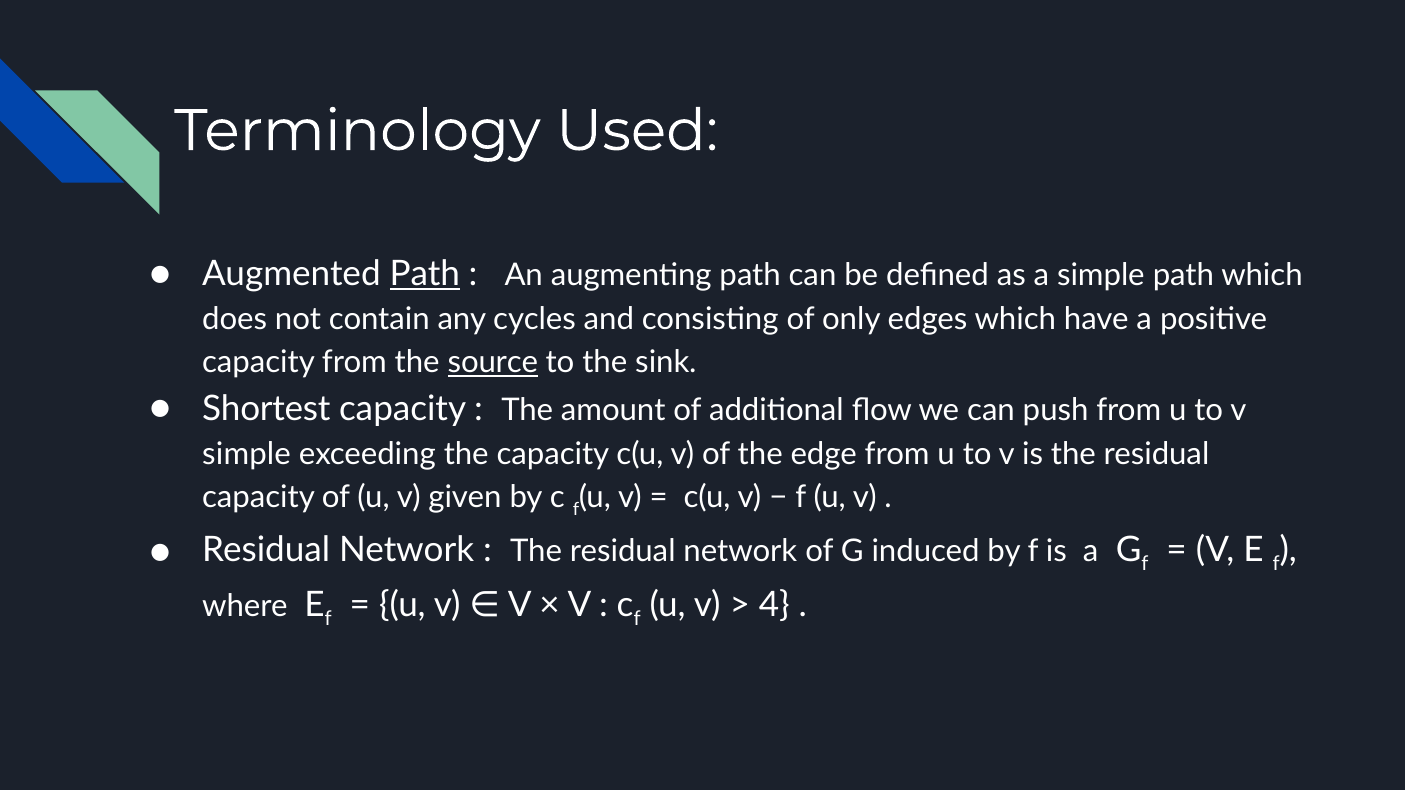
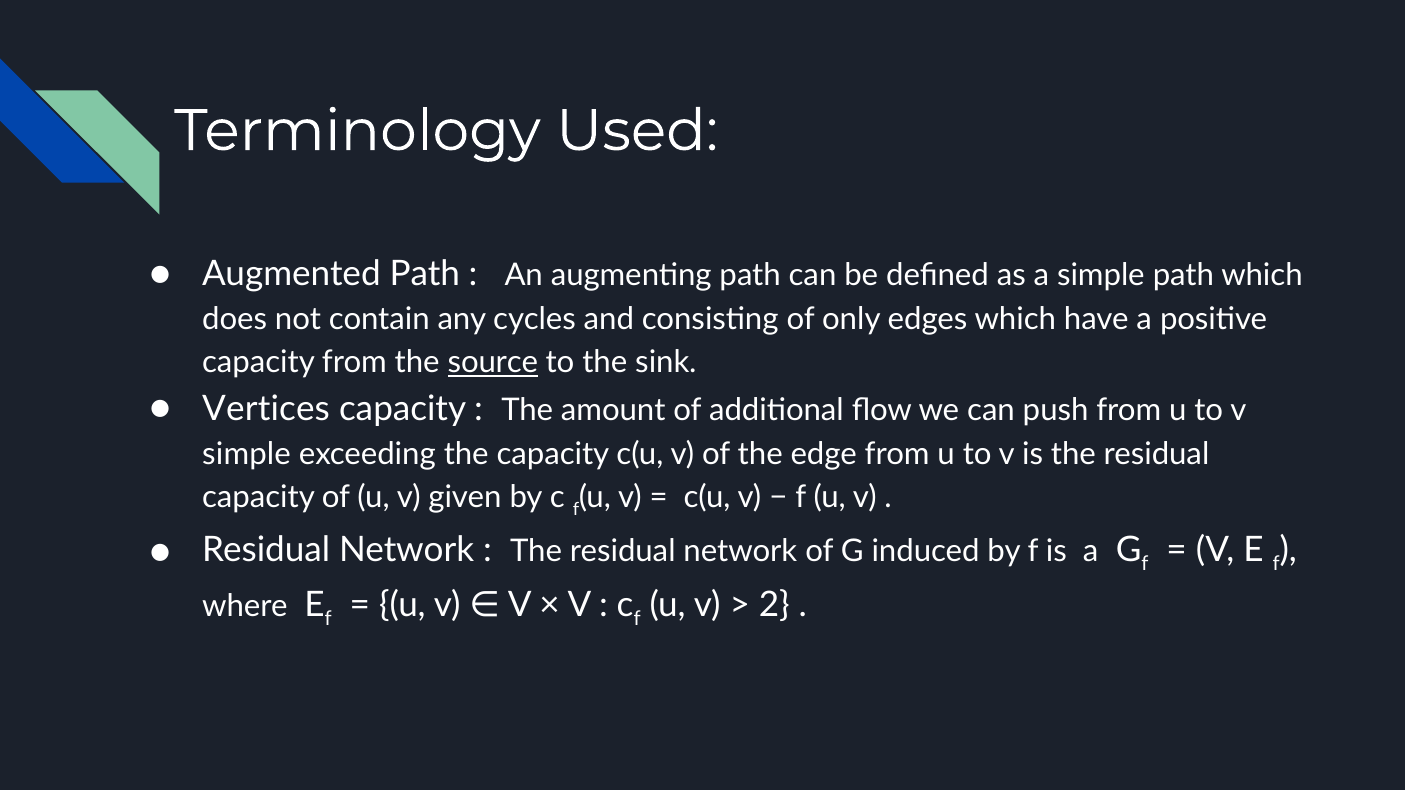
Path underline: present -> none (425, 274)
Shortest: Shortest -> Vertices (266, 409)
4: 4 -> 2 (774, 605)
